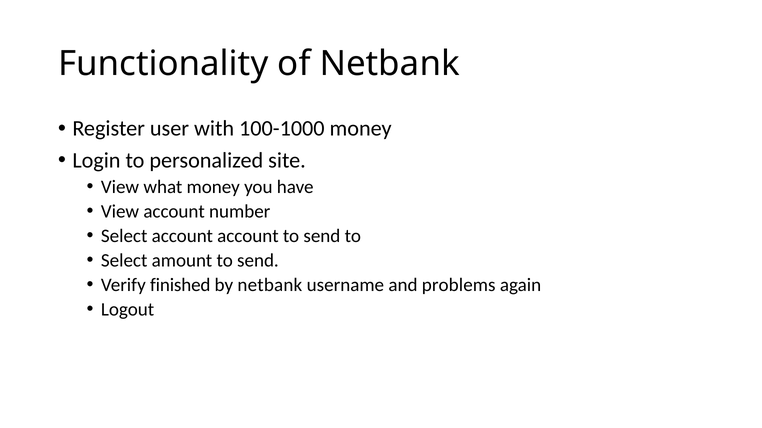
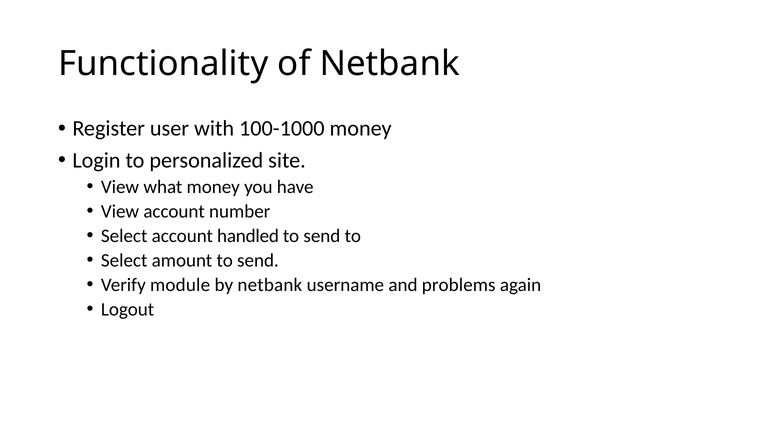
account account: account -> handled (248, 236)
finished: finished -> module (180, 285)
